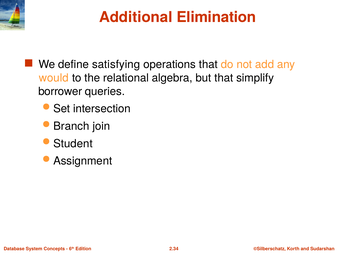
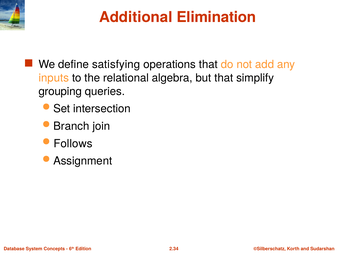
would: would -> inputs (54, 78)
borrower: borrower -> grouping (60, 91)
Student: Student -> Follows (73, 144)
